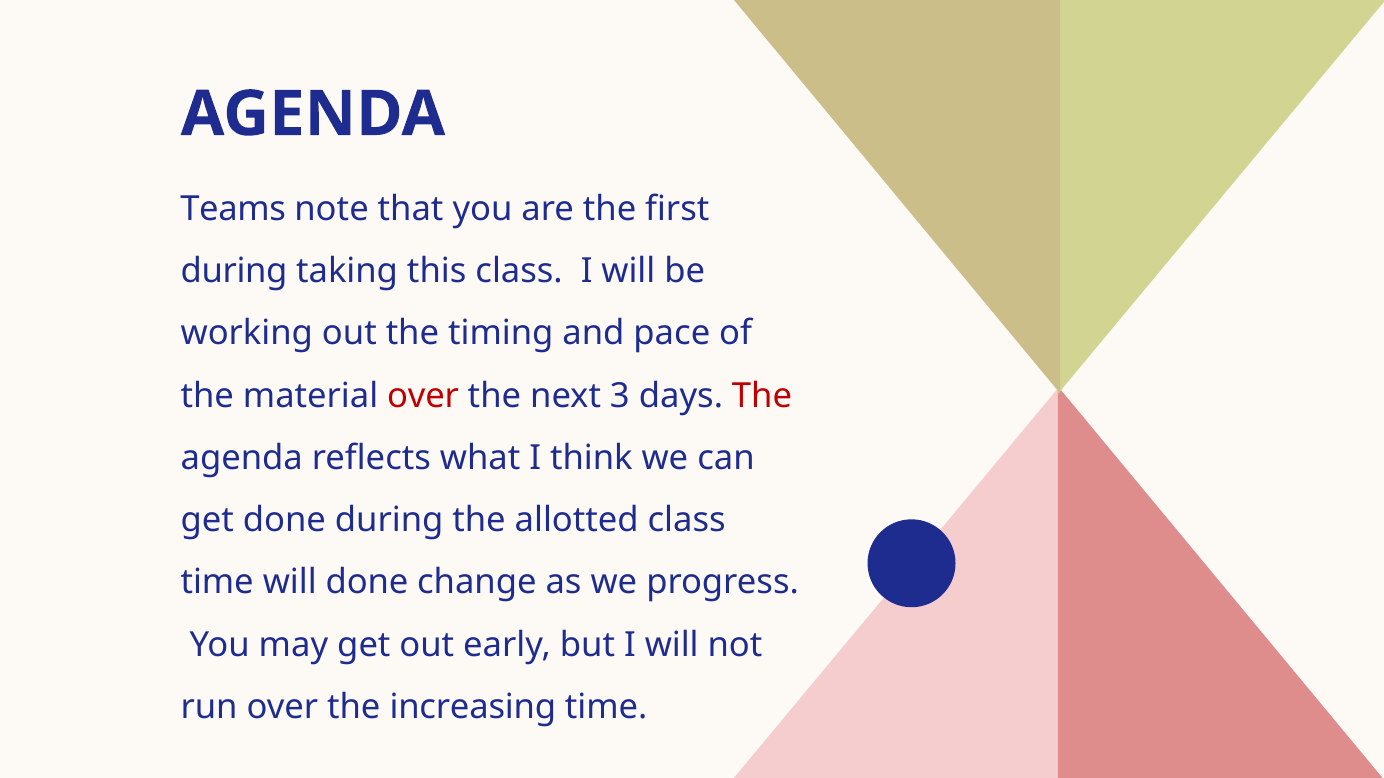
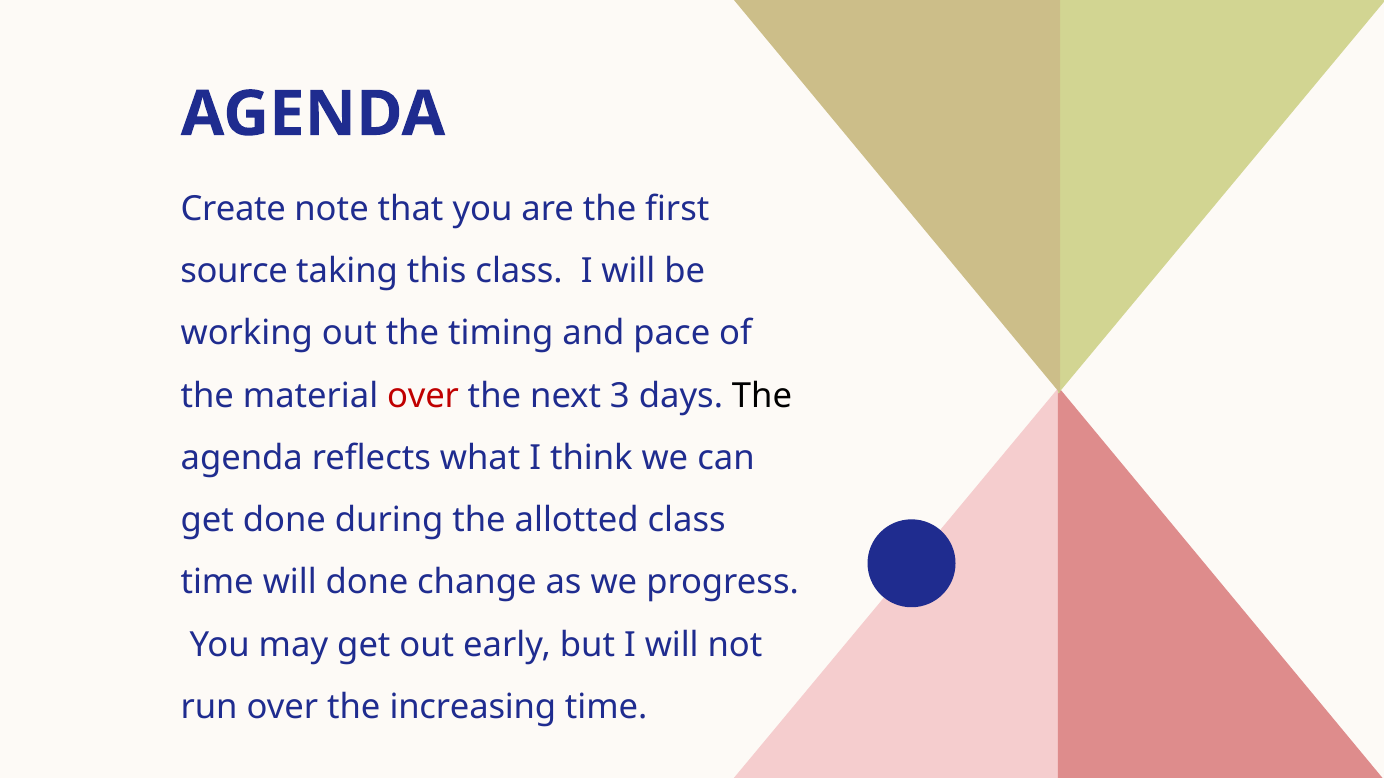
Teams: Teams -> Create (233, 209)
during: during -> source (234, 271)
The colour: red -> black (762, 396)
